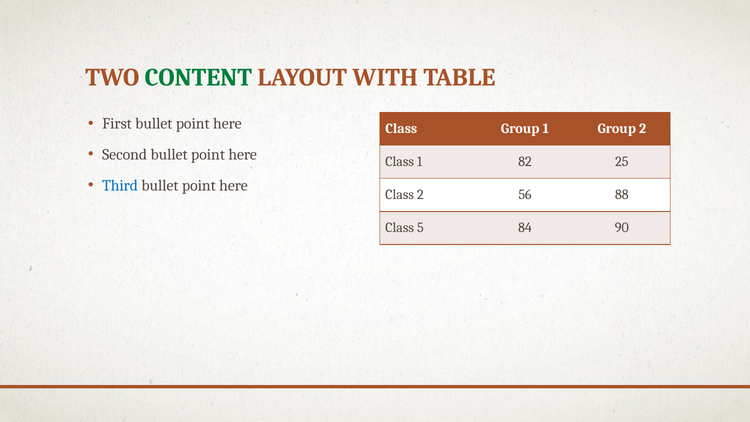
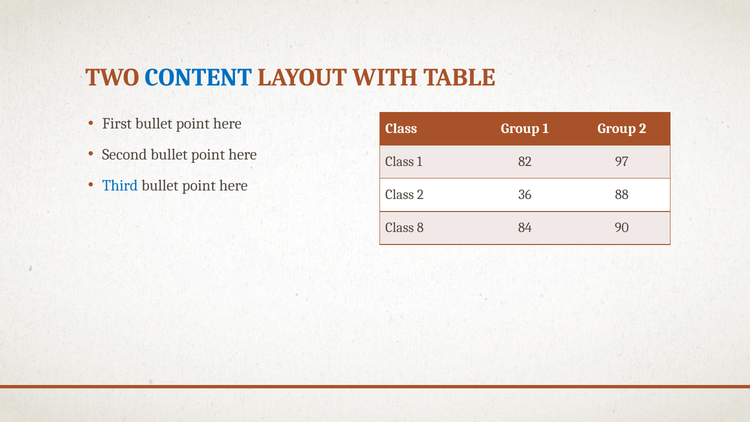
CONTENT colour: green -> blue (198, 77)
25: 25 -> 97 (622, 162)
56: 56 -> 36 (525, 195)
5: 5 -> 8 (420, 228)
